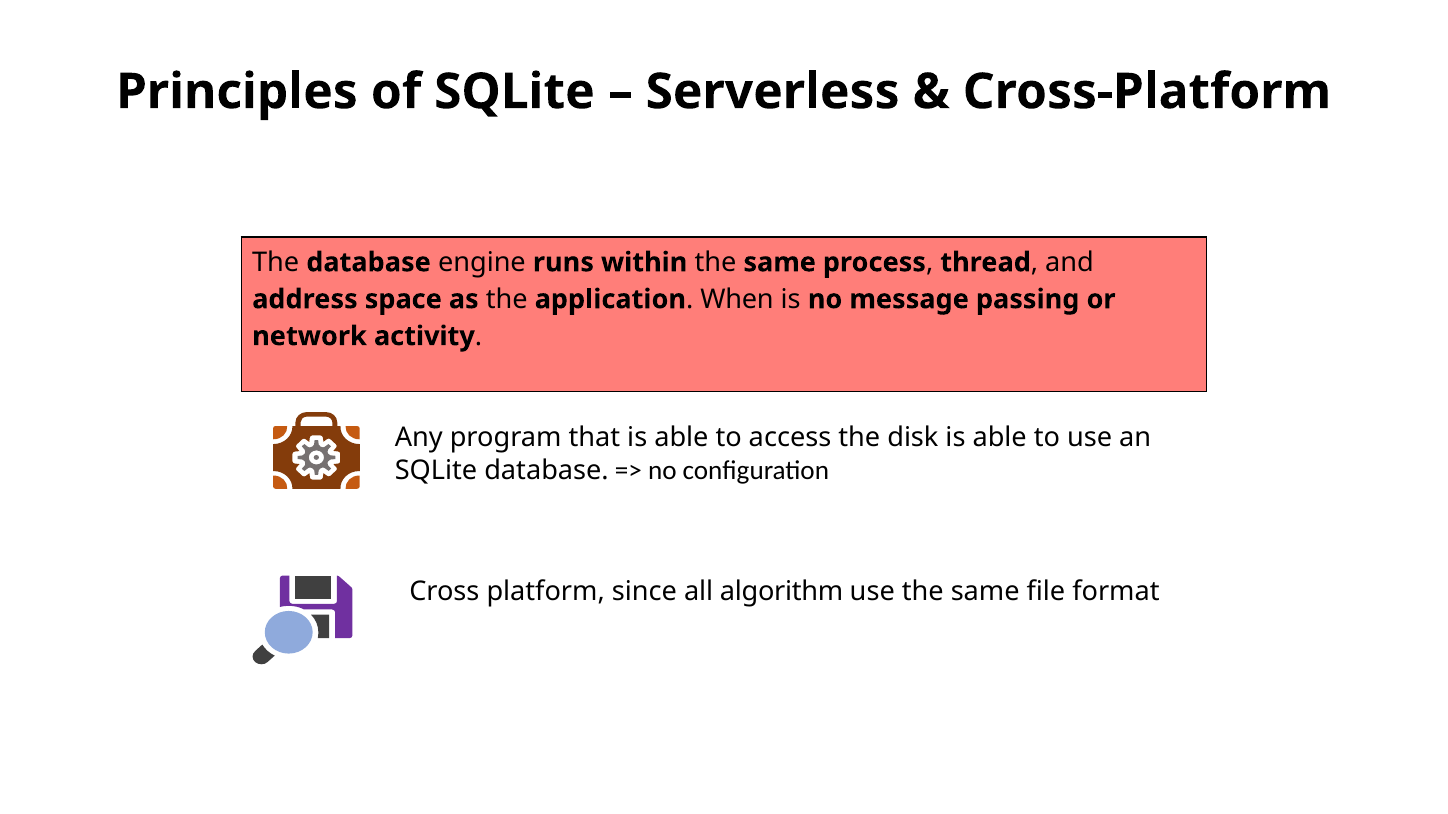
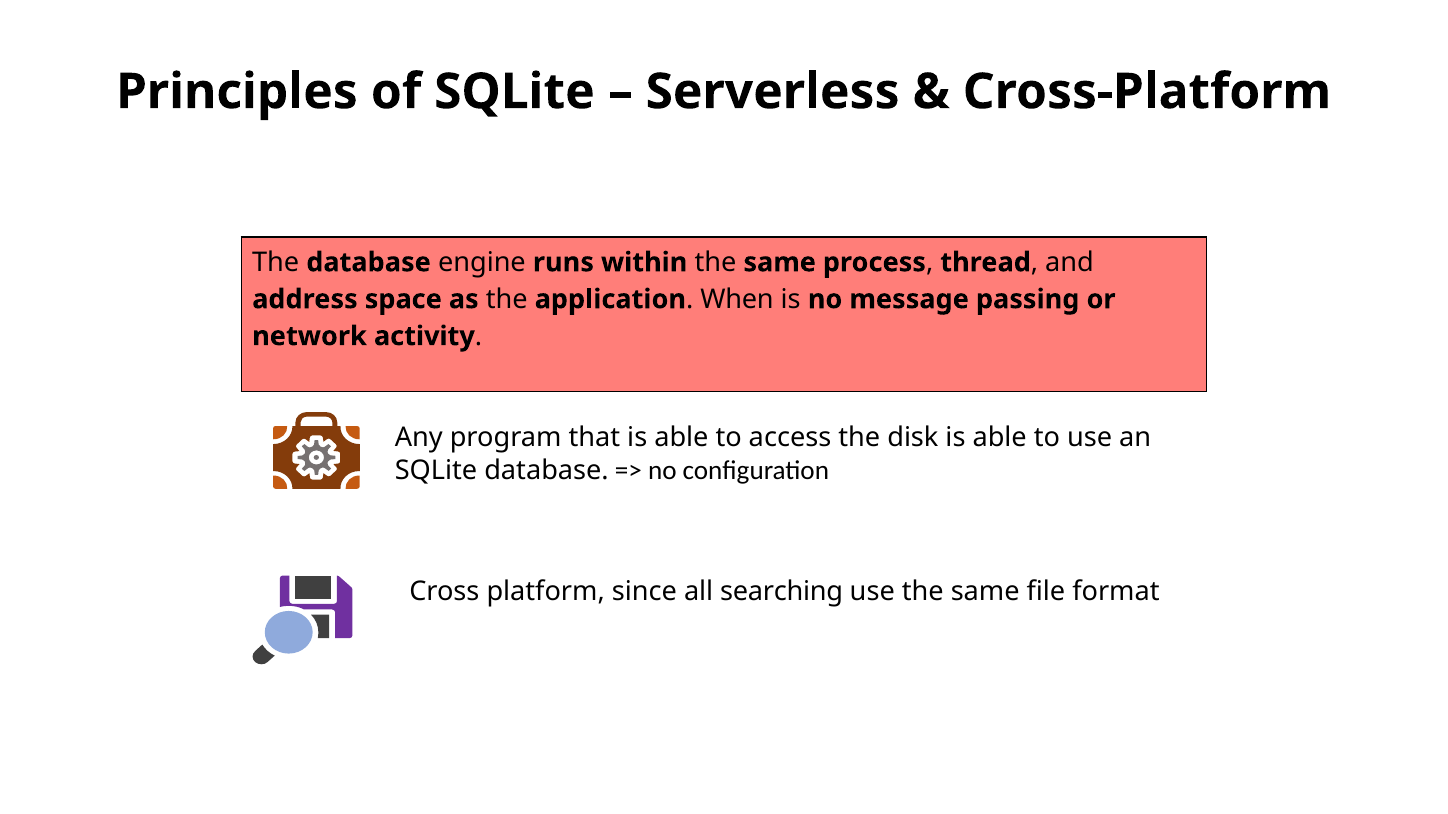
algorithm: algorithm -> searching (782, 592)
